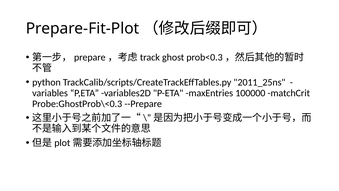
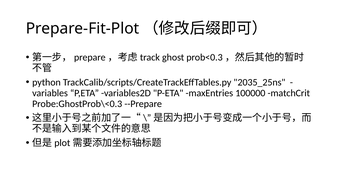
2011_25ns: 2011_25ns -> 2035_25ns (260, 82)
